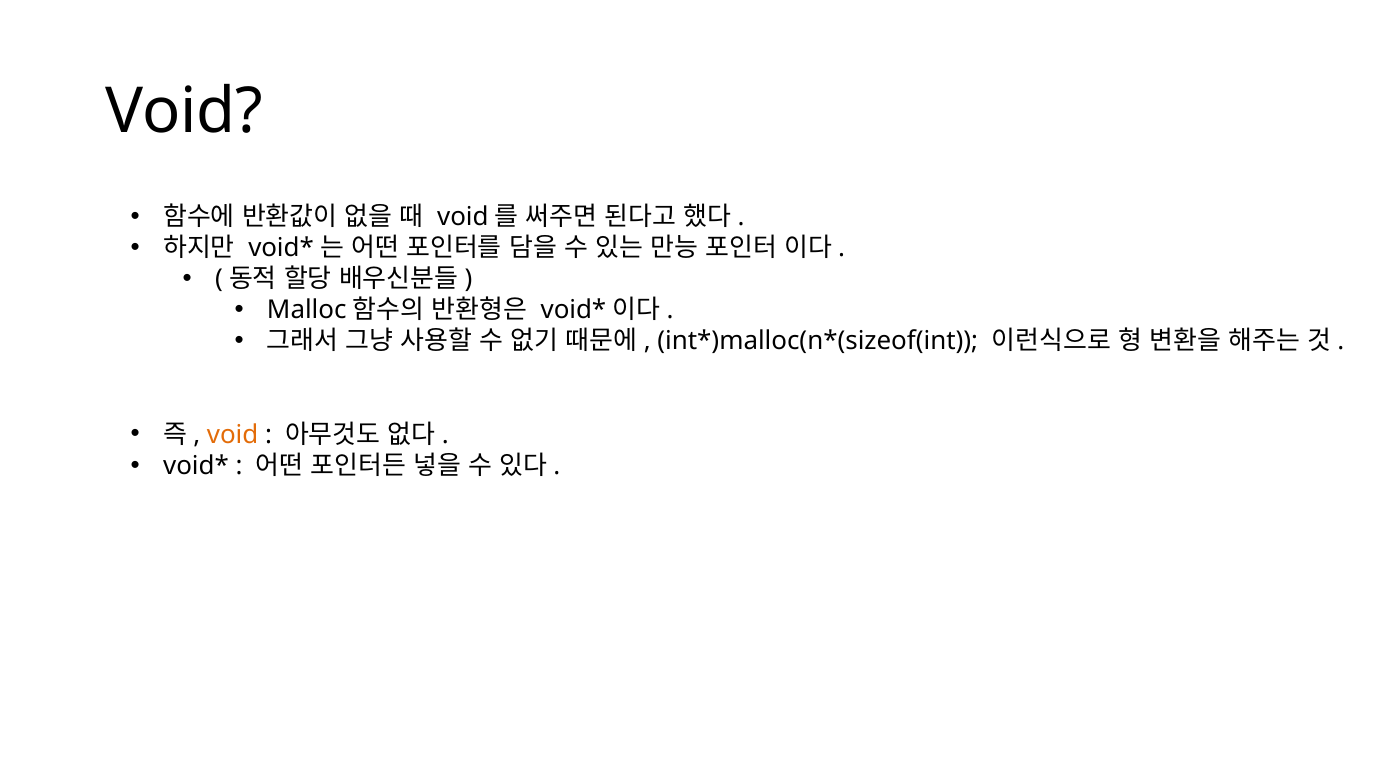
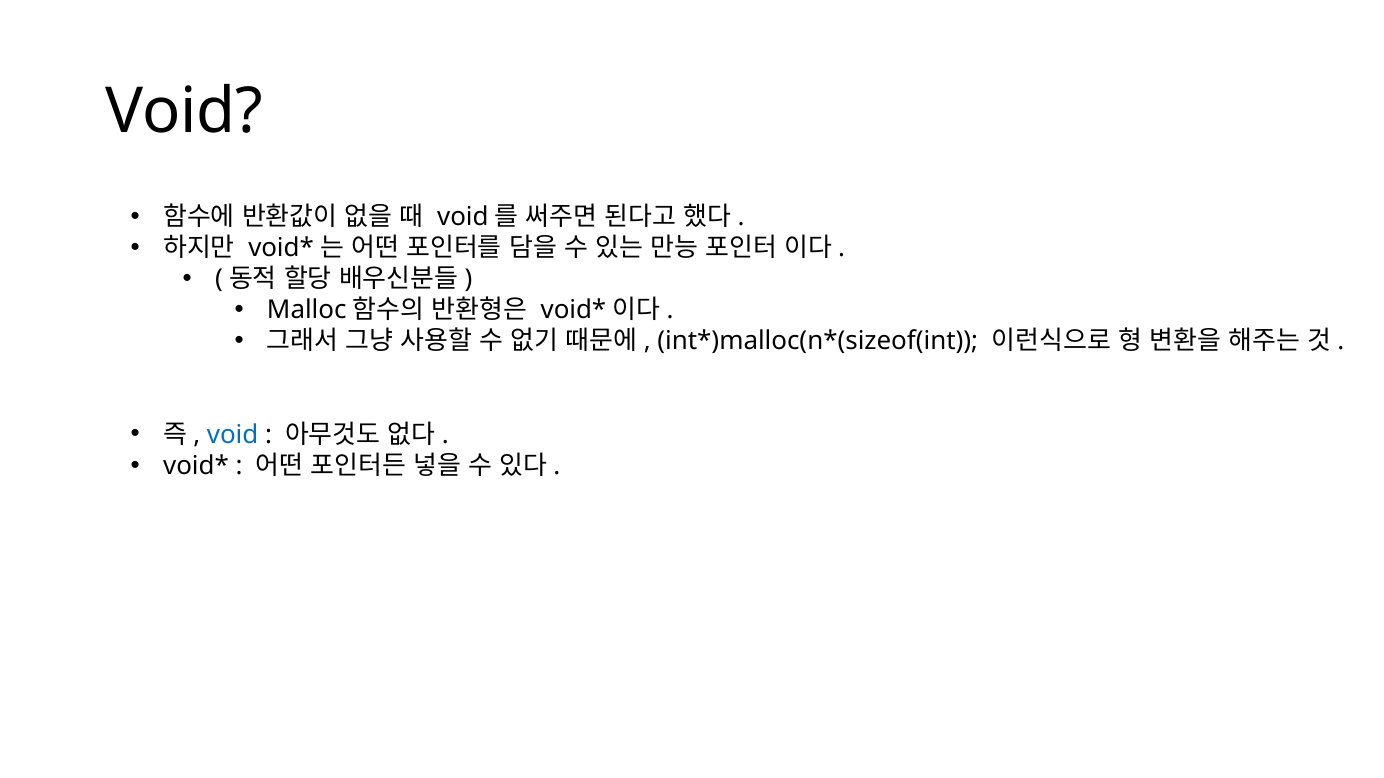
void colour: orange -> blue (233, 435)
